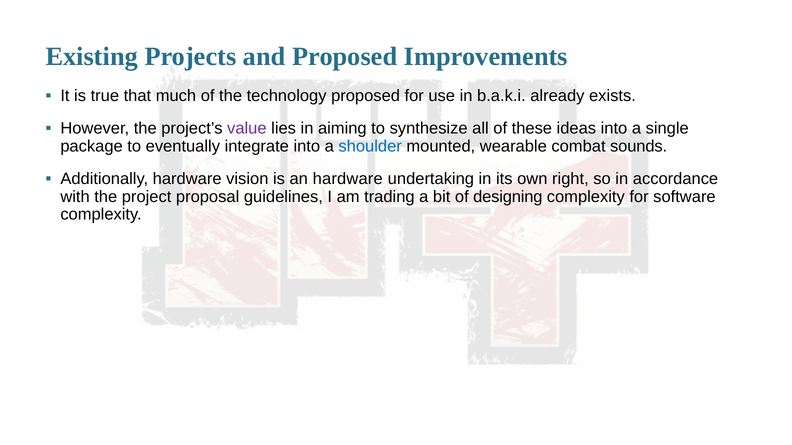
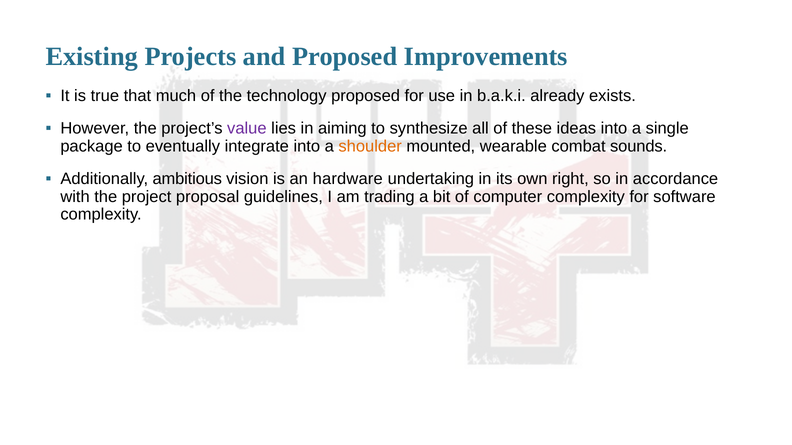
shoulder colour: blue -> orange (370, 146)
Additionally hardware: hardware -> ambitious (187, 179)
designing: designing -> computer (508, 197)
